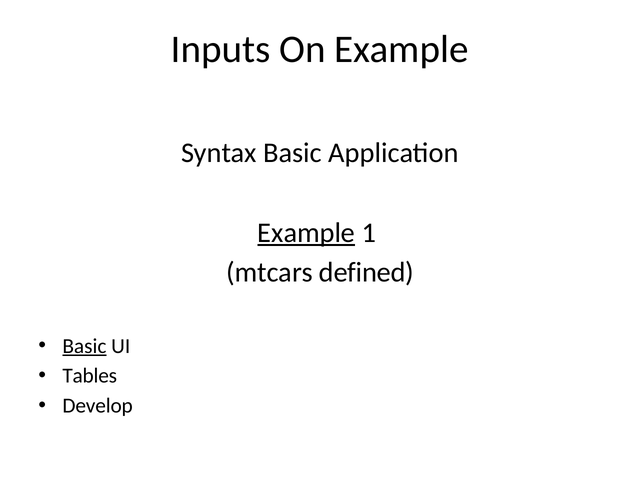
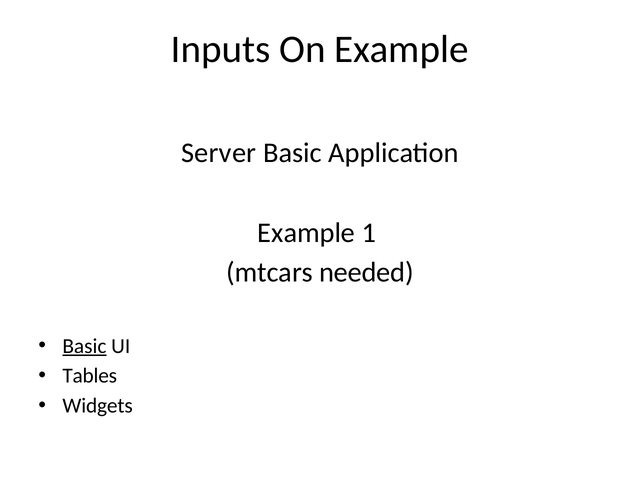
Syntax: Syntax -> Server (219, 153)
Example underline: present -> none (306, 233)
defined: defined -> needed (366, 273)
Develop: Develop -> Widgets (98, 406)
